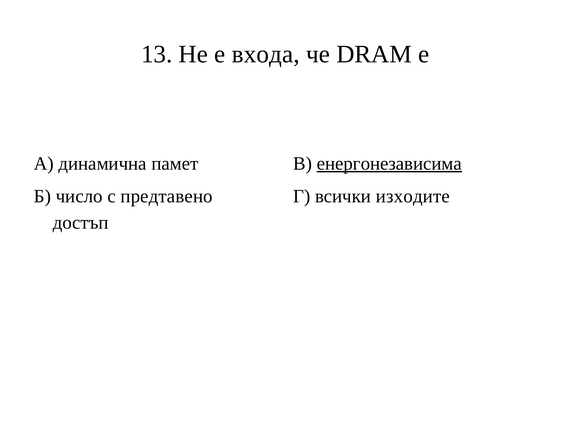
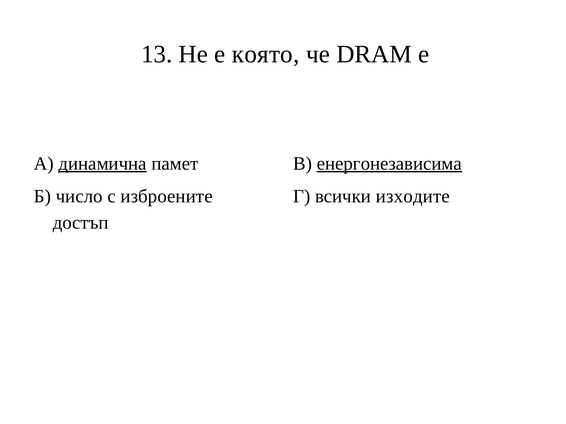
входа: входа -> която (266, 54)
динамична underline: none -> present (103, 164)
предтавено: предтавено -> изброените (167, 197)
